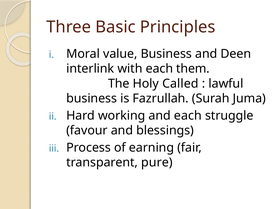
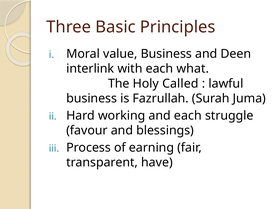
them: them -> what (193, 68)
pure: pure -> have (157, 162)
